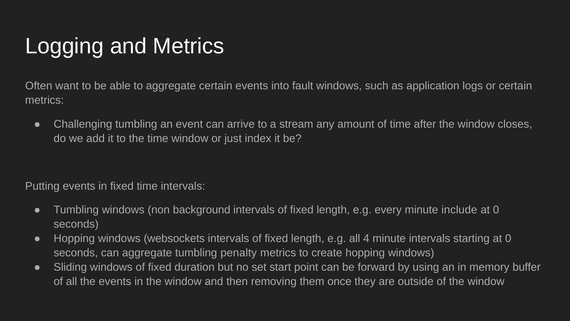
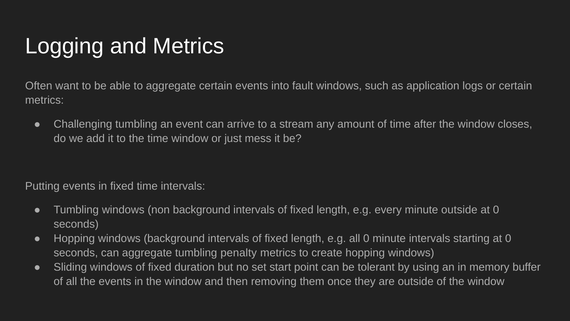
index: index -> mess (258, 138)
minute include: include -> outside (459, 210)
windows websockets: websockets -> background (174, 238)
all 4: 4 -> 0 (366, 238)
forward: forward -> tolerant (376, 267)
